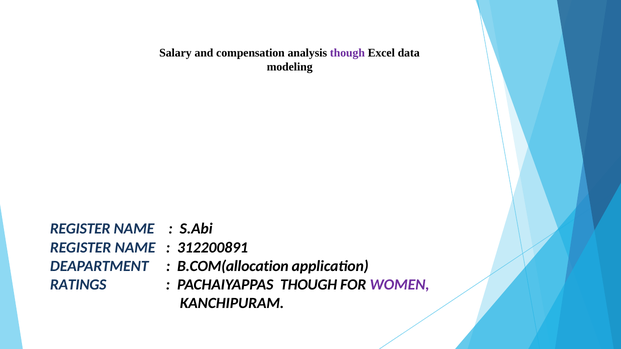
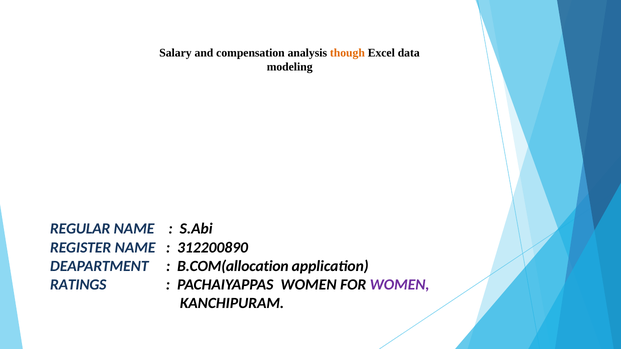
though colour: purple -> orange (347, 53)
REGISTER: REGISTER -> REGULAR (80, 229)
312200891: 312200891 -> 312200890 (213, 248)
PACHAIYAPPAS THOUGH: THOUGH -> WOMEN (309, 285)
